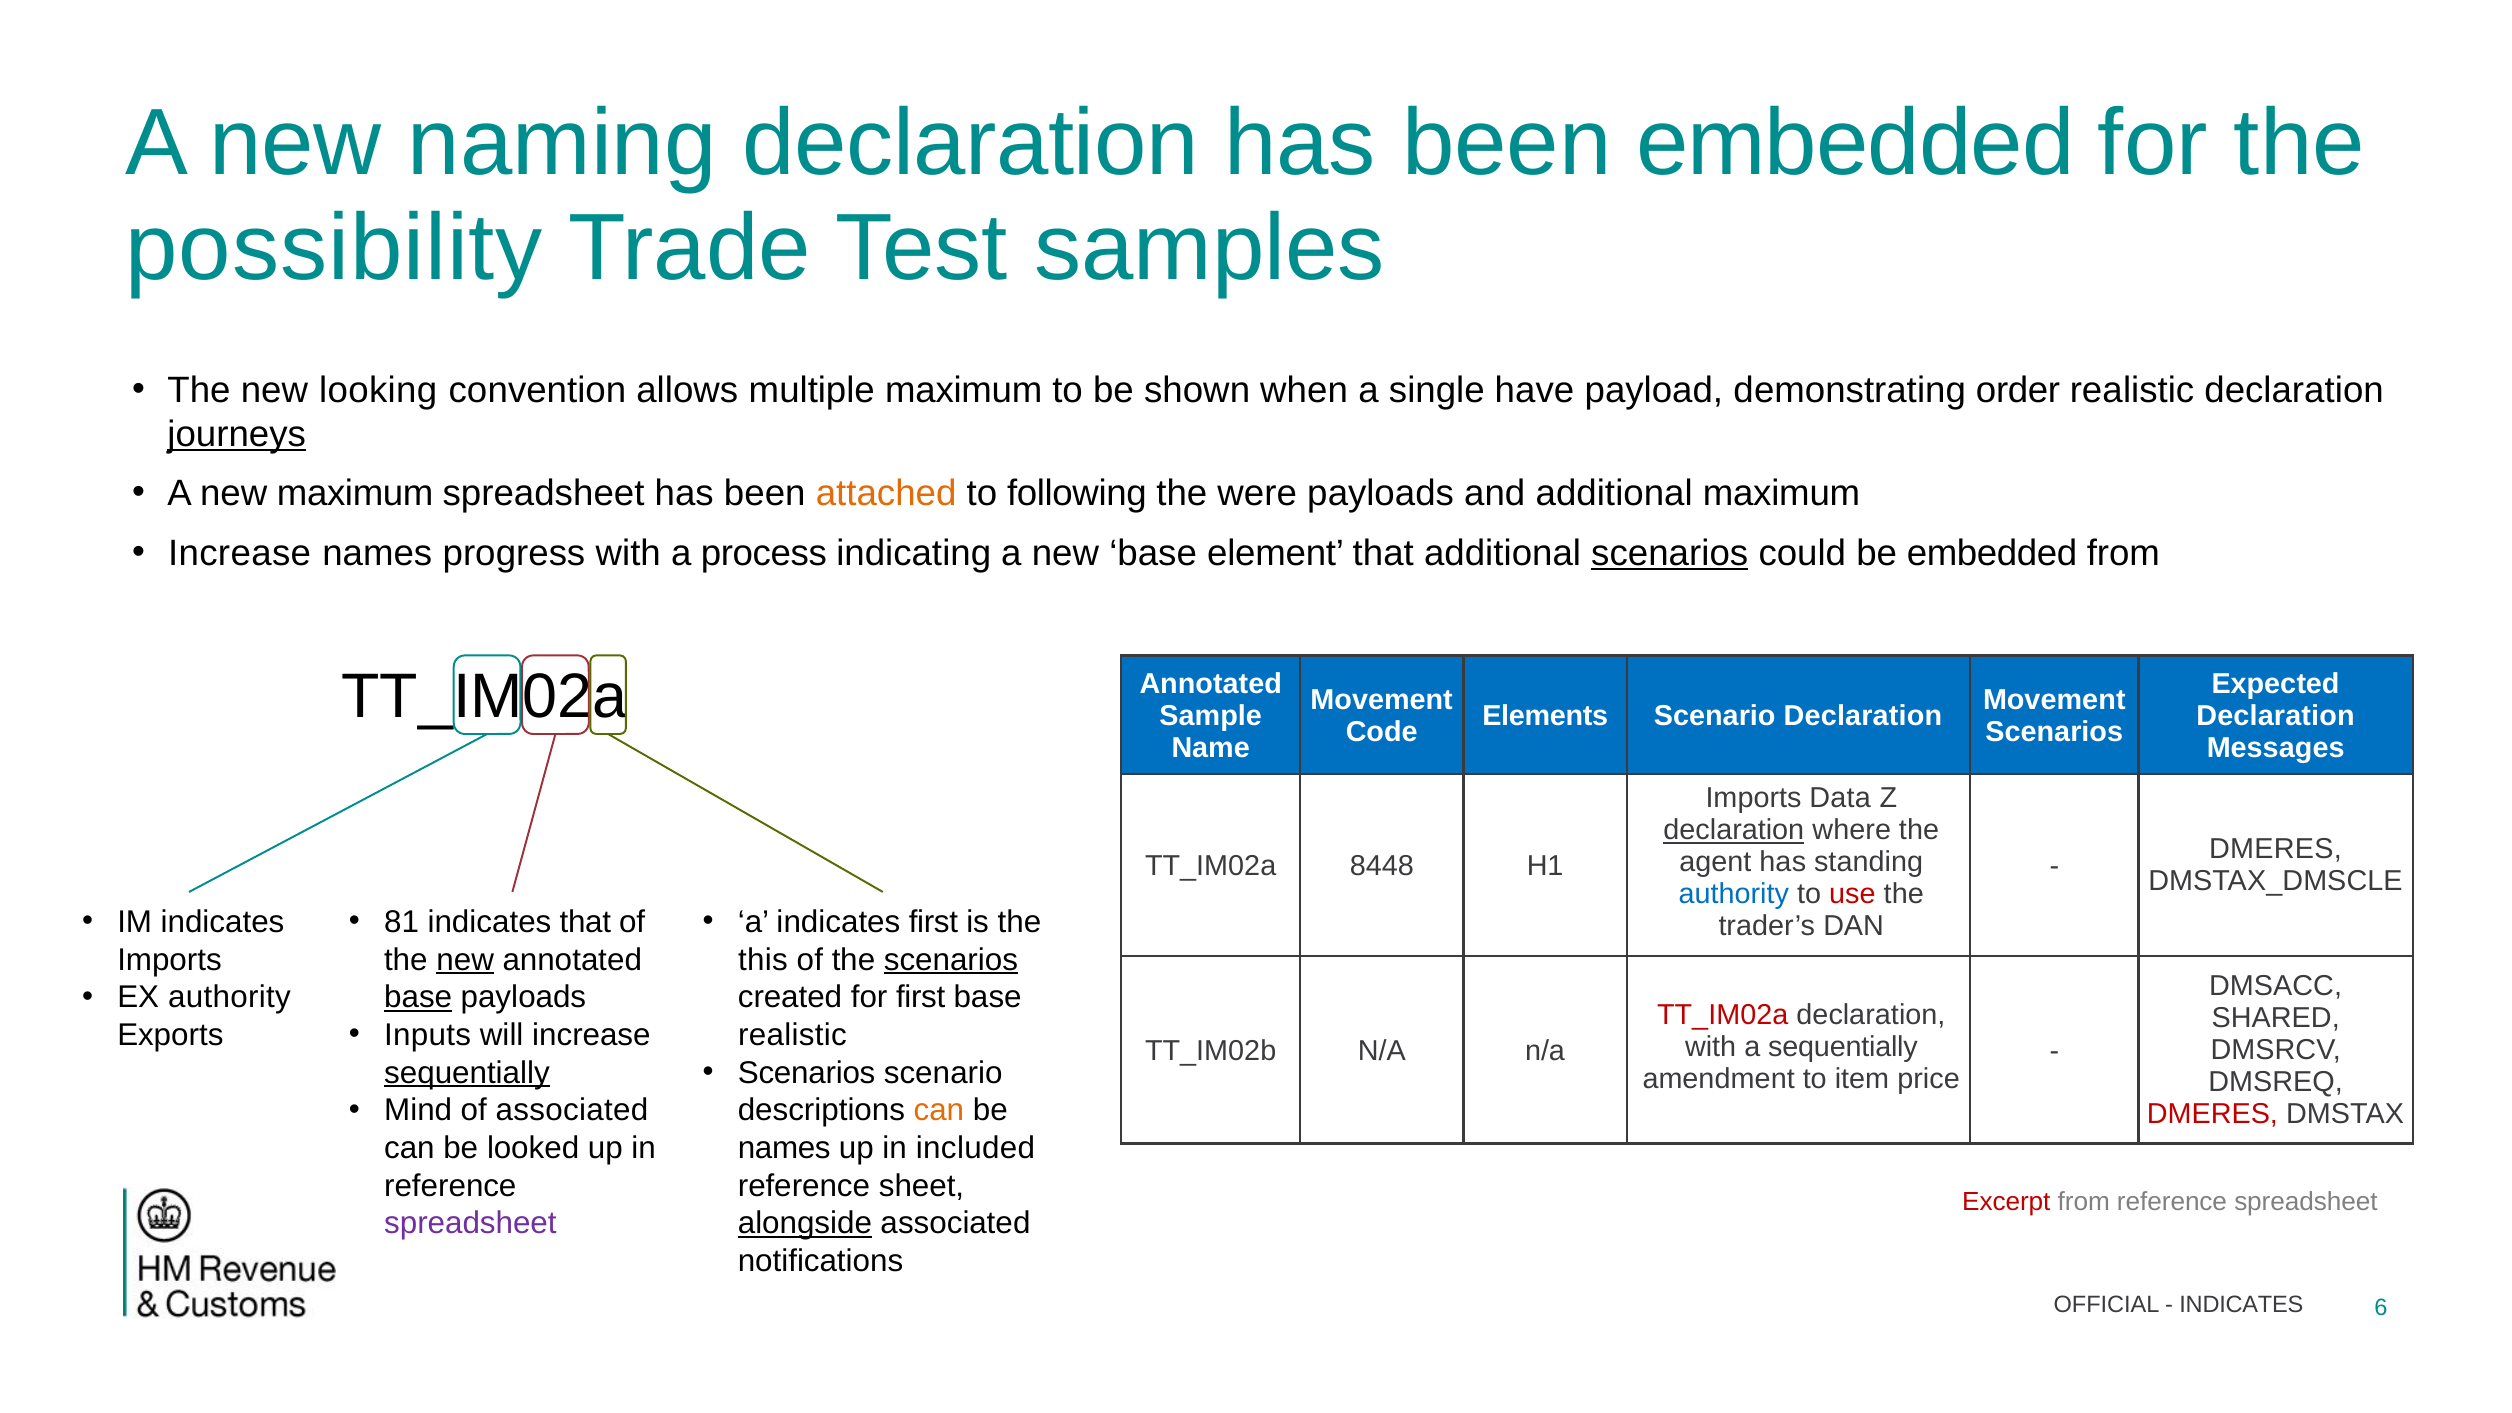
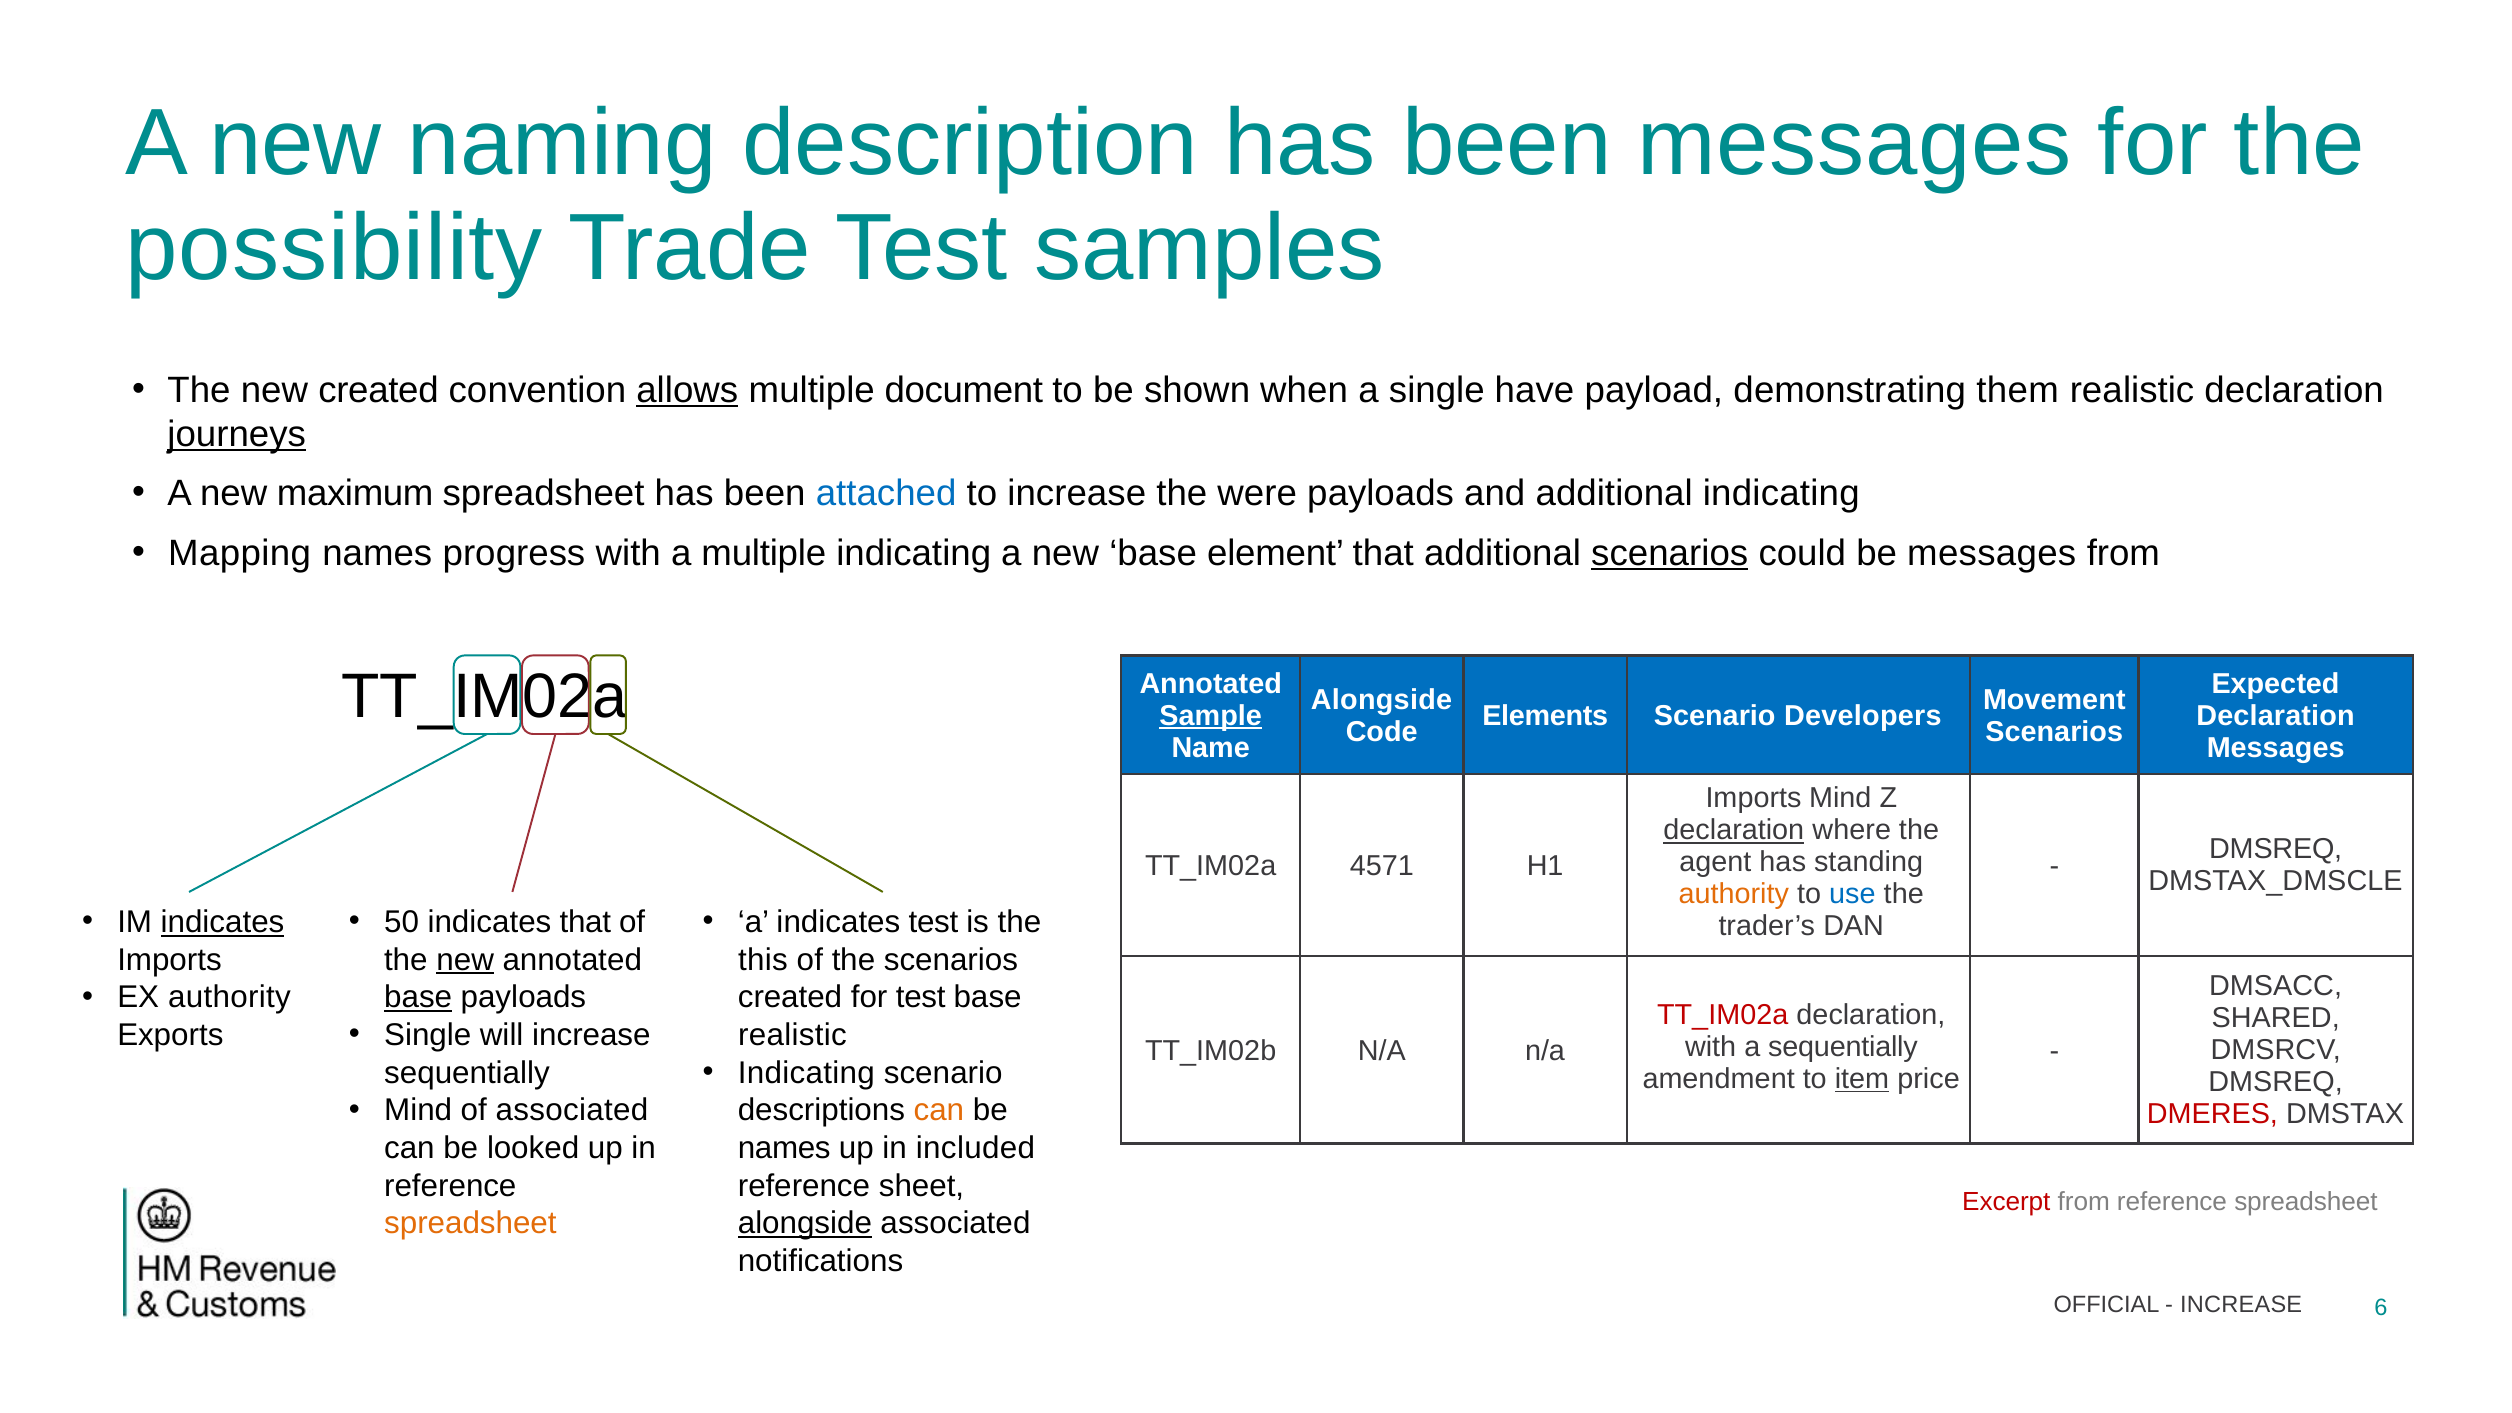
naming declaration: declaration -> description (970, 144)
been embedded: embedded -> messages (1854, 144)
new looking: looking -> created (378, 390)
allows underline: none -> present (687, 390)
multiple maximum: maximum -> document (964, 390)
order: order -> them (2018, 390)
attached colour: orange -> blue (886, 494)
to following: following -> increase (1077, 494)
additional maximum: maximum -> indicating (1781, 494)
Increase: Increase -> Mapping (240, 553)
a process: process -> multiple (764, 553)
be embedded: embedded -> messages (1992, 553)
Movement: Movement -> Alongside (1382, 700)
Sample underline: none -> present (1211, 716)
Scenario Declaration: Declaration -> Developers (1863, 716)
Imports Data: Data -> Mind (1840, 798)
DMERES: DMERES -> DMSREQ (2276, 849)
8448: 8448 -> 4571 (1382, 866)
authority colour: blue -> orange (1734, 894)
use colour: red -> blue (1852, 894)
indicates underline: none -> present (222, 922)
81: 81 -> 50 (402, 922)
indicates first: first -> test (933, 922)
scenarios underline: present -> none (951, 960)
for first: first -> test (921, 998)
Inputs: Inputs -> Single (428, 1035)
Scenarios: Scenarios -> Indicating (806, 1073)
sequentially underline: present -> none (467, 1073)
item underline: none -> present (1862, 1079)
spreadsheet colour: purple -> orange (470, 1224)
INDICATES: INDICATES -> INCREASE (2241, 1305)
